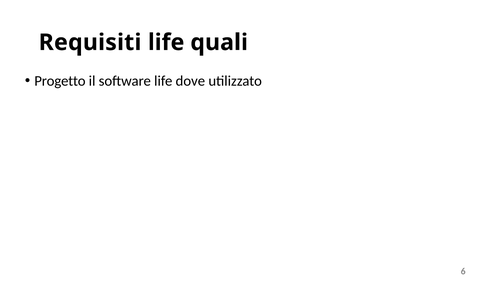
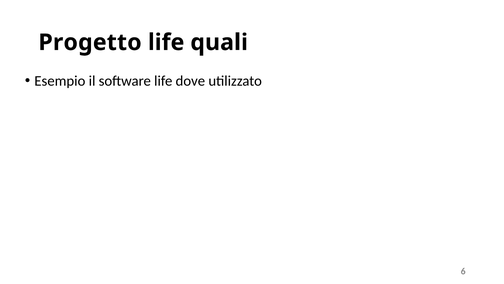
Requisiti: Requisiti -> Progetto (90, 42)
Progetto: Progetto -> Esempio (60, 81)
